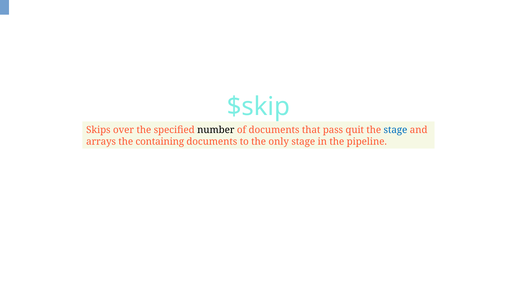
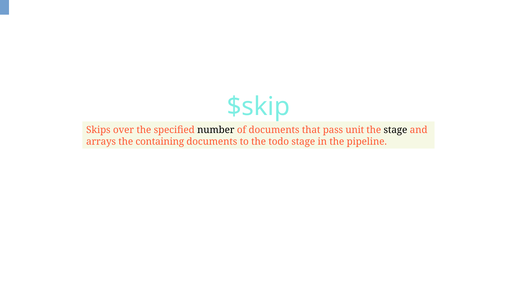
quit: quit -> unit (355, 130)
stage colour: blue -> black (395, 130)
only: only -> todo (279, 141)
